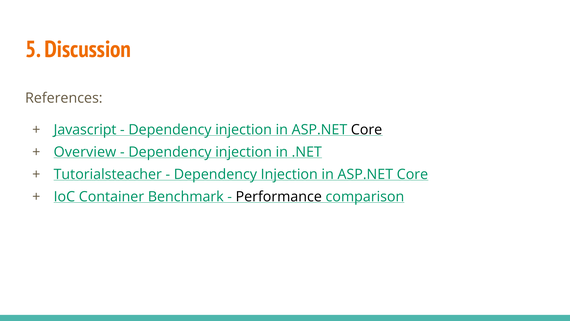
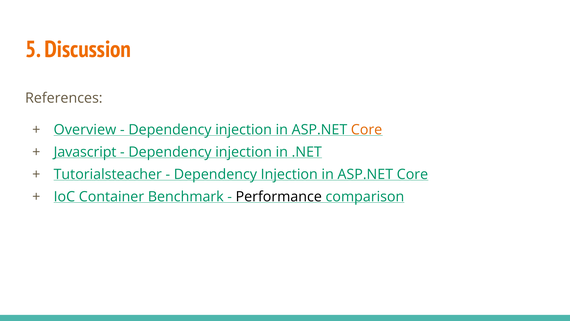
Javascript: Javascript -> Overview (85, 130)
Core colour: black -> orange (367, 130)
Overview: Overview -> Javascript (85, 152)
